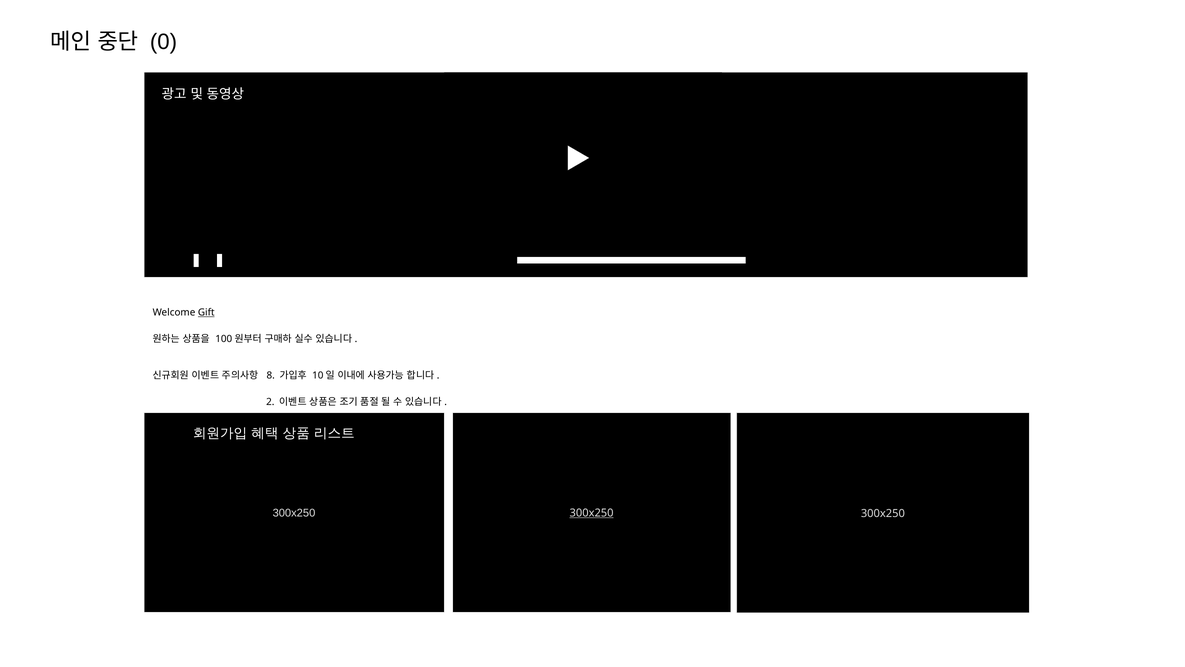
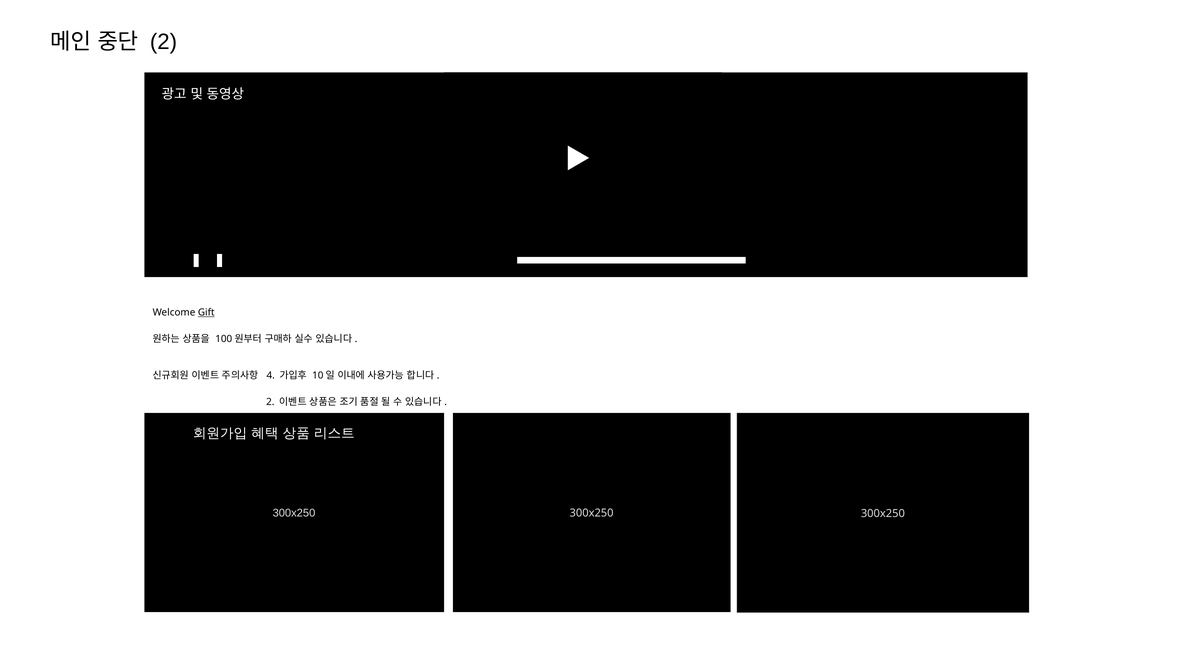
0: 0 -> 2 (163, 42)
8: 8 -> 4 (271, 375)
300x250 underline: present -> none (592, 513)
